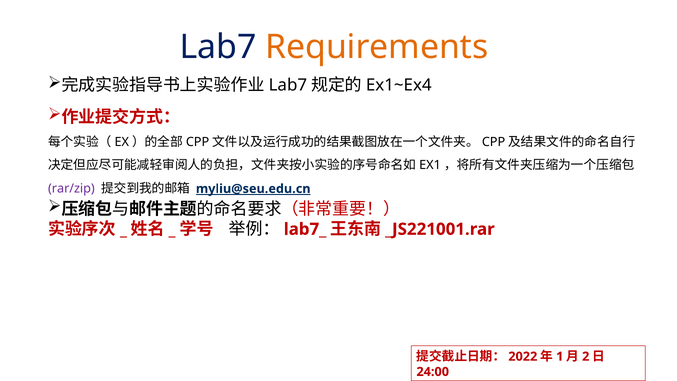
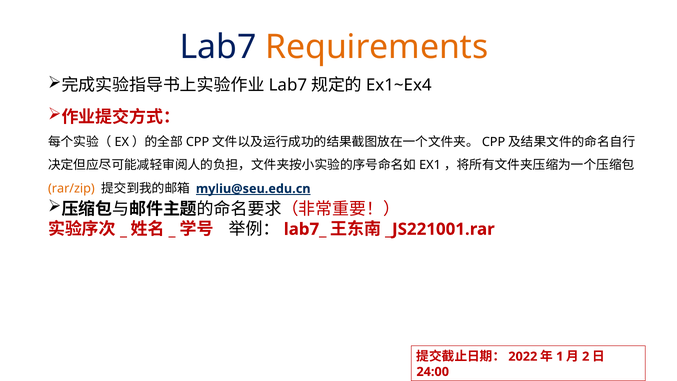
rar/zip colour: purple -> orange (71, 189)
